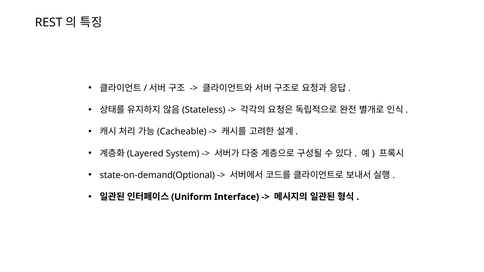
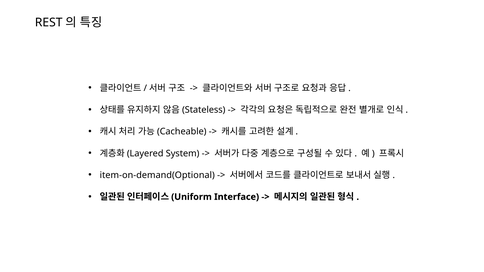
state-on-demand(Optional: state-on-demand(Optional -> item-on-demand(Optional (157, 175)
